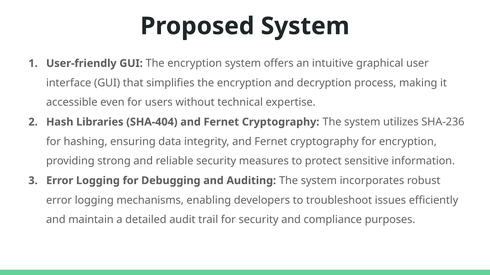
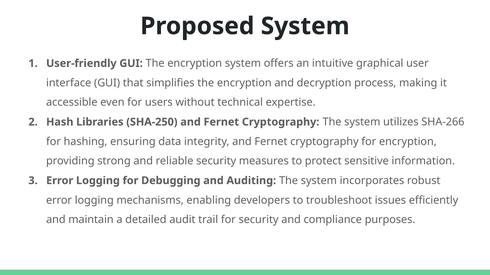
SHA-404: SHA-404 -> SHA-250 (152, 122)
SHA-236: SHA-236 -> SHA-266 (443, 122)
